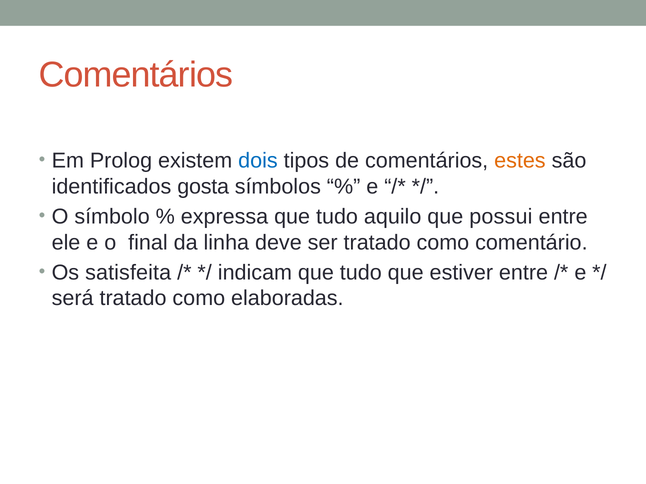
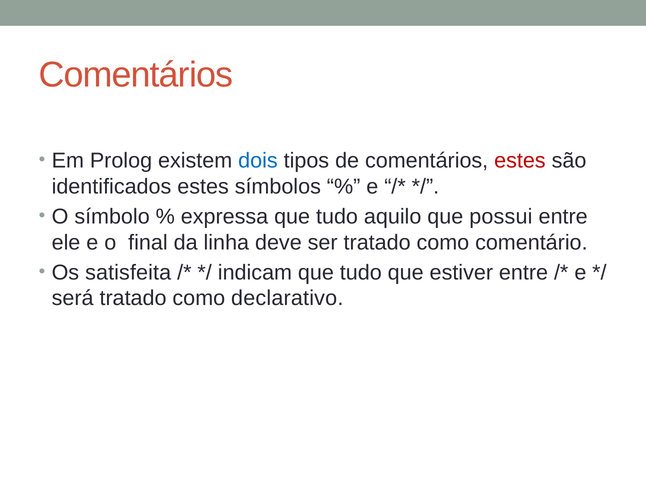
estes colour: orange -> red (520, 161)
identificados gosta: gosta -> estes (203, 187)
elaboradas: elaboradas -> declarativo (287, 299)
